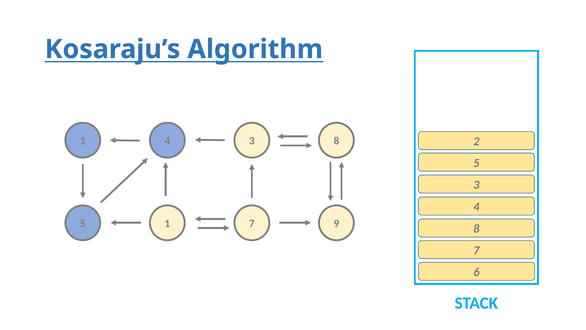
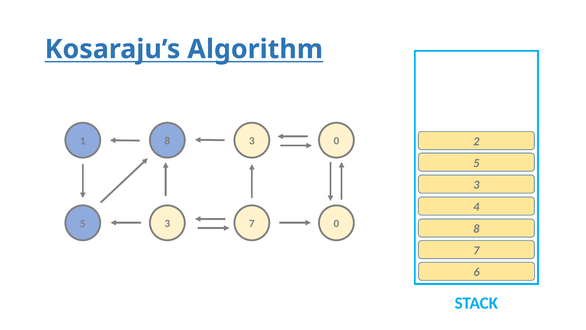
1 4: 4 -> 8 (167, 141)
3 8: 8 -> 0 (336, 141)
5 1: 1 -> 3 (167, 223)
7 9: 9 -> 0 (336, 223)
